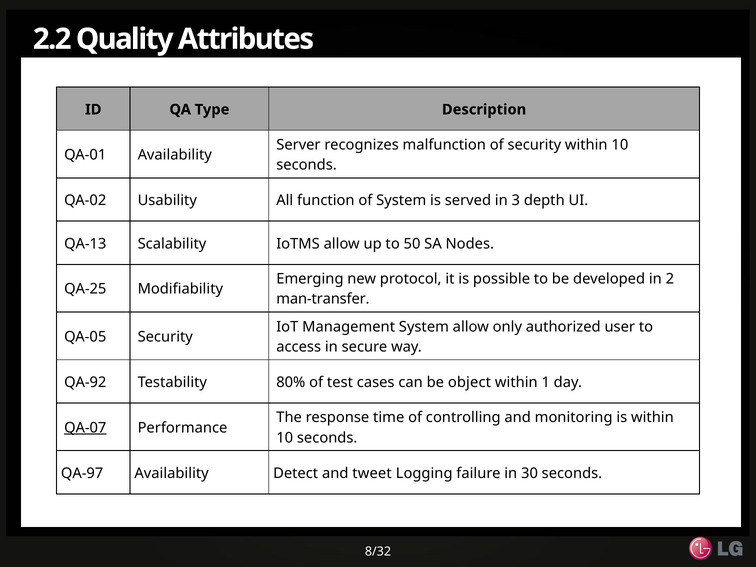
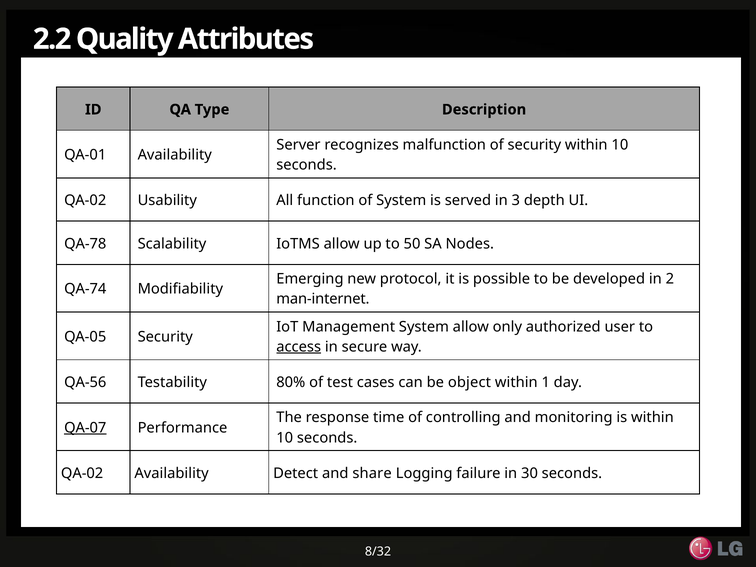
QA-13: QA-13 -> QA-78 (85, 244)
QA-25: QA-25 -> QA-74 (85, 289)
man-transfer: man-transfer -> man-internet (323, 299)
access underline: none -> present (299, 347)
QA-92: QA-92 -> QA-56 (85, 382)
QA-97: QA-97 -> QA-02 (82, 473)
tweet: tweet -> share (372, 473)
